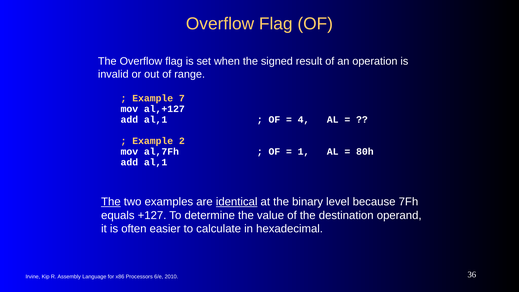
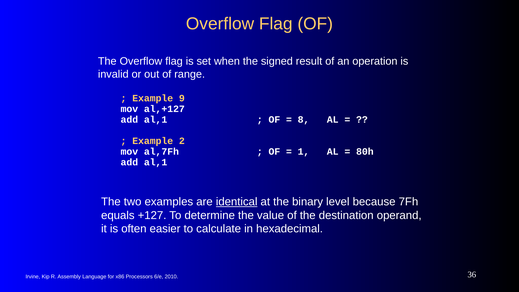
7: 7 -> 9 (182, 98)
4: 4 -> 8 (304, 120)
The underline: present -> none (111, 202)
